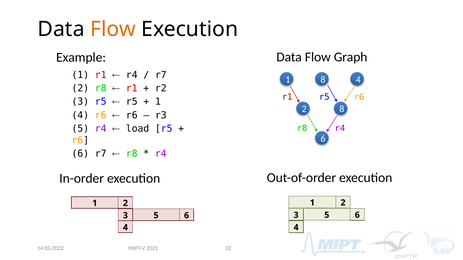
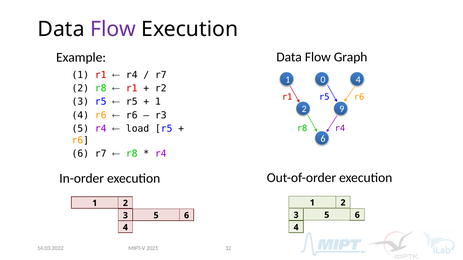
Flow colour: orange -> purple (113, 29)
1 8: 8 -> 0 (323, 80)
2 8: 8 -> 9 (342, 109)
